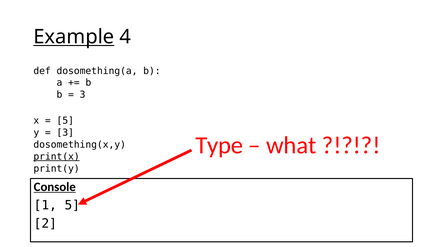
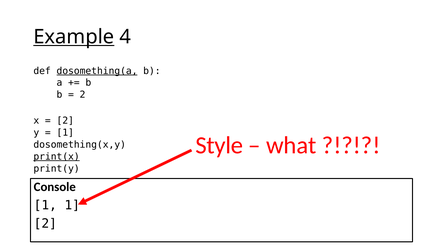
dosomething(a underline: none -> present (97, 71)
3: 3 -> 2 (83, 95)
5: 5 -> 2 (65, 121)
3: 3 -> 1 (65, 133)
Type: Type -> Style (219, 145)
Console underline: present -> none (55, 187)
1 5: 5 -> 1 (72, 205)
